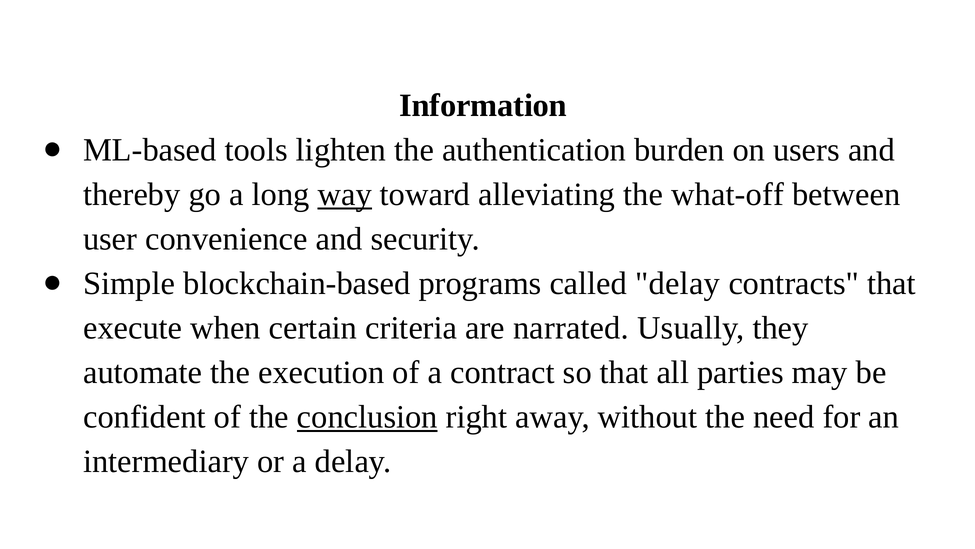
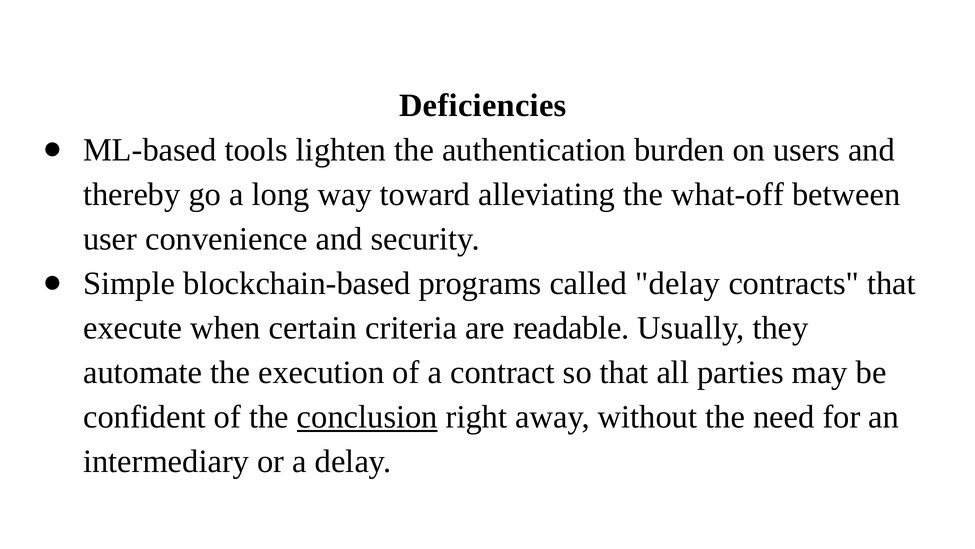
Information: Information -> Deficiencies (483, 105)
way underline: present -> none (345, 194)
narrated: narrated -> readable (571, 328)
